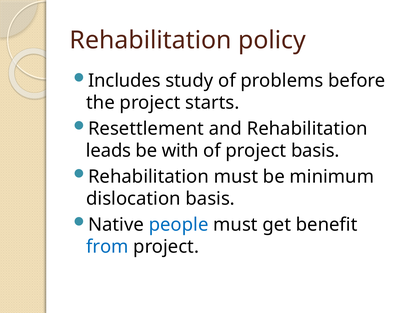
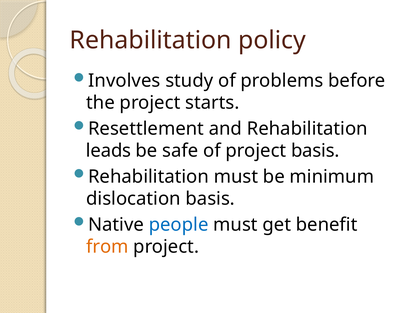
Includes: Includes -> Involves (124, 81)
with: with -> safe (180, 151)
from colour: blue -> orange (107, 247)
